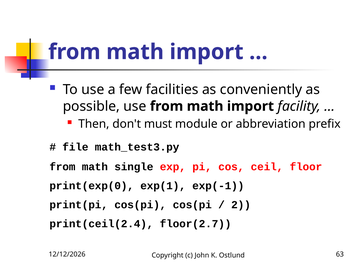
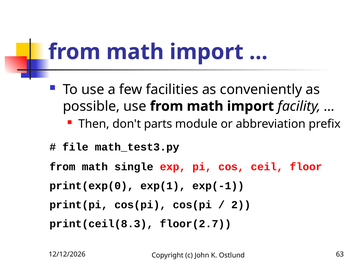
must: must -> parts (158, 124)
print(ceil(2.4: print(ceil(2.4 -> print(ceil(8.3 (101, 223)
